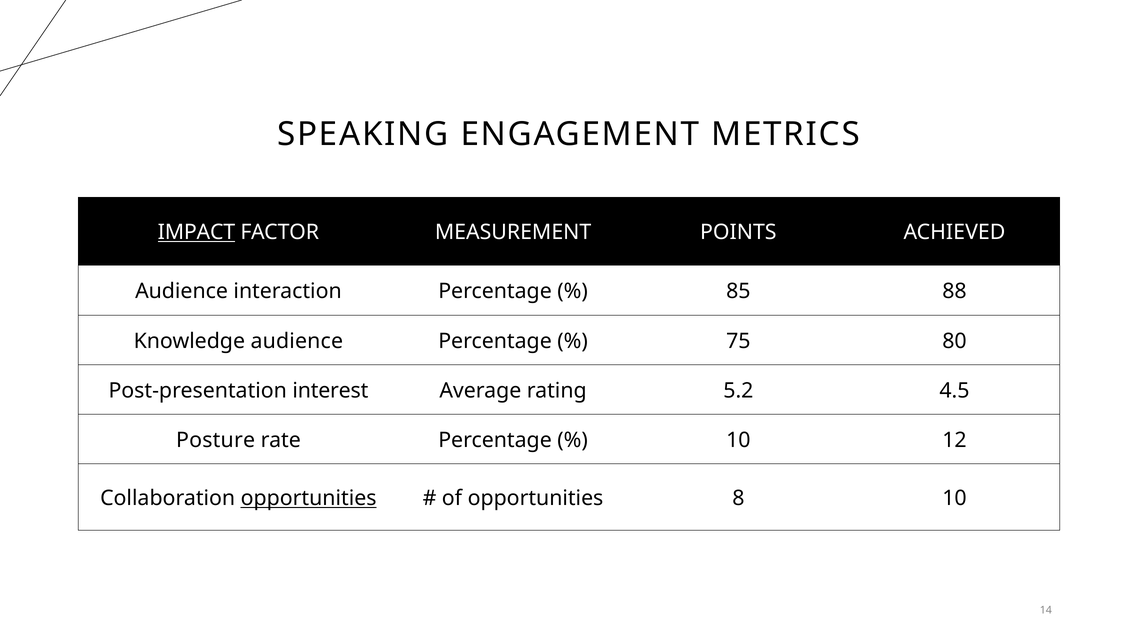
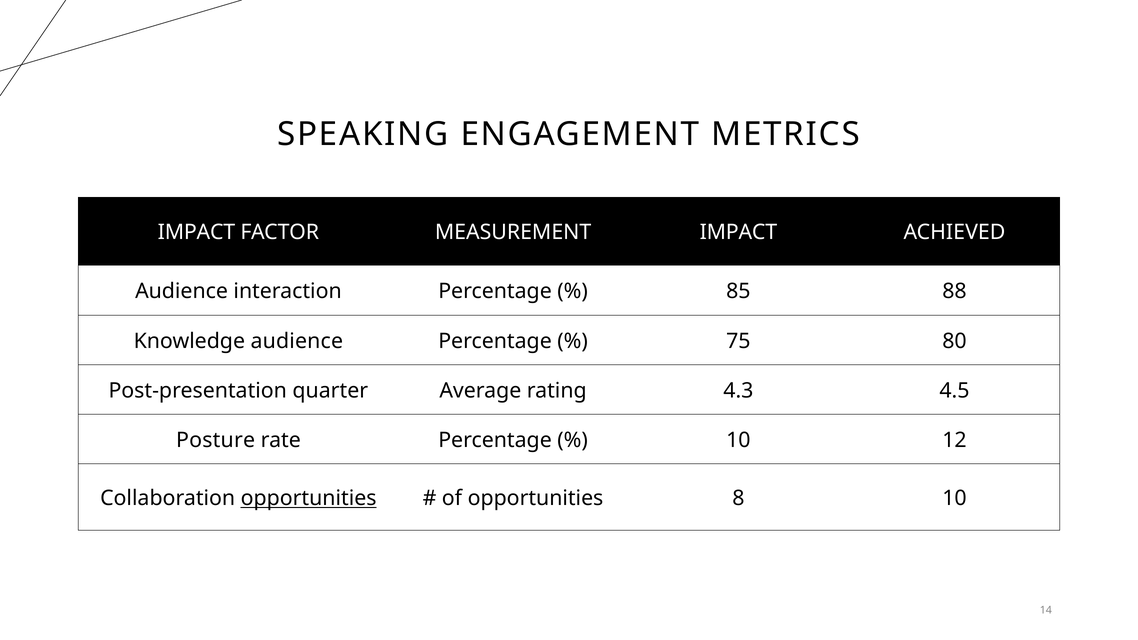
IMPACT underline: present -> none (196, 232)
MEASUREMENT POINTS: POINTS -> IMPACT (738, 232)
interest: interest -> quarter (330, 391)
5.2: 5.2 -> 4.3 (738, 391)
